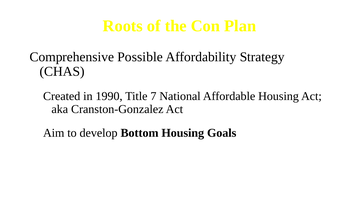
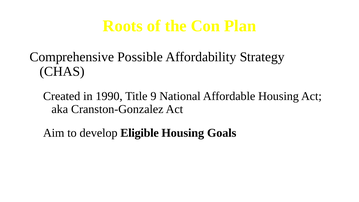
7: 7 -> 9 (153, 96)
Bottom: Bottom -> Eligible (140, 133)
